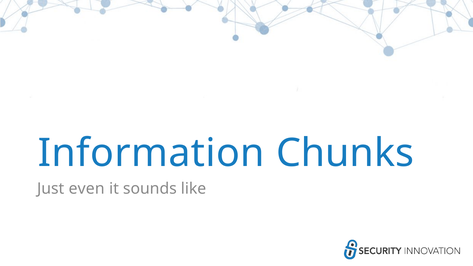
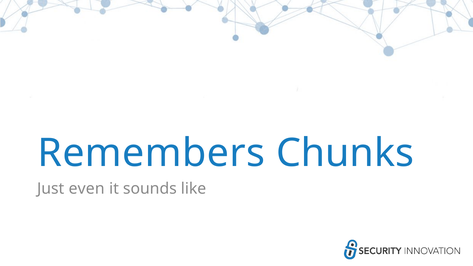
Information: Information -> Remembers (151, 153)
